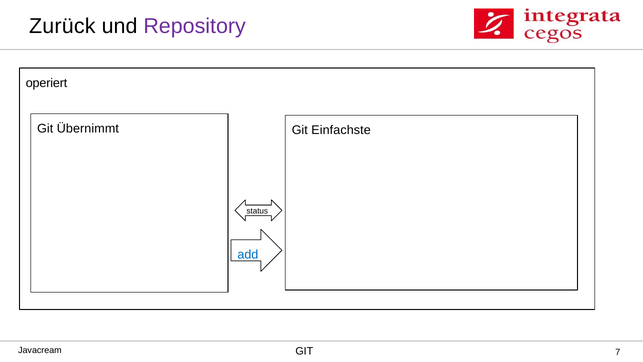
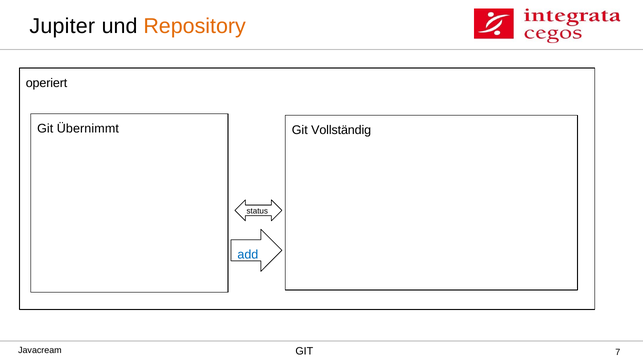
Zurück: Zurück -> Jupiter (62, 26)
Repository colour: purple -> orange (195, 26)
Einfachste: Einfachste -> Vollständig (341, 130)
